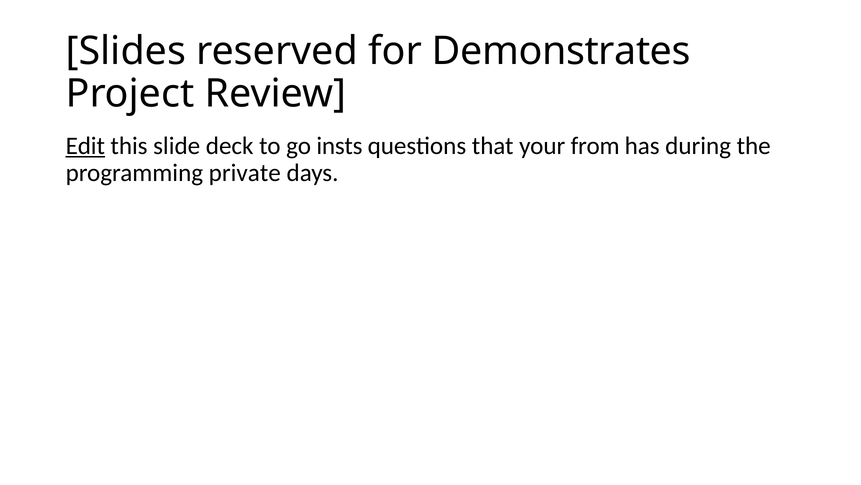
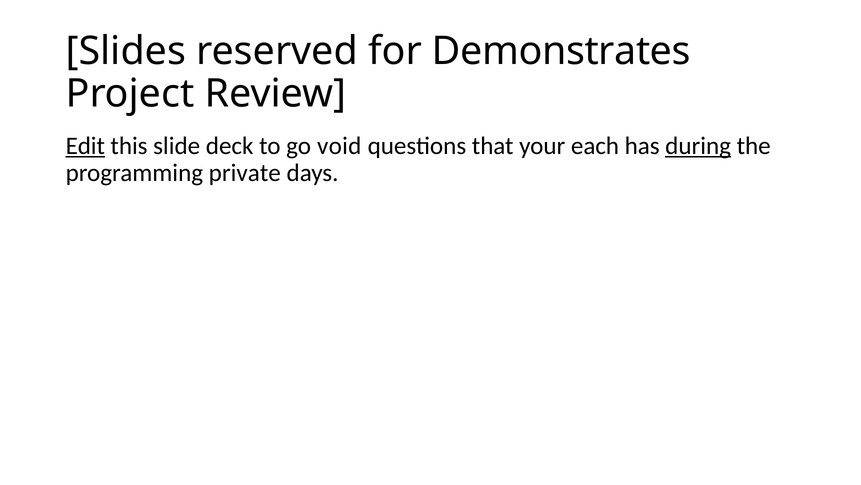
insts: insts -> void (339, 146)
from: from -> each (595, 146)
during underline: none -> present (698, 146)
